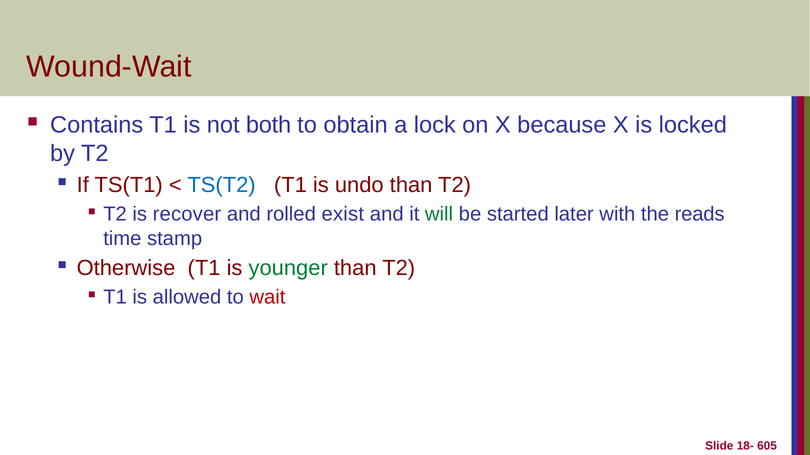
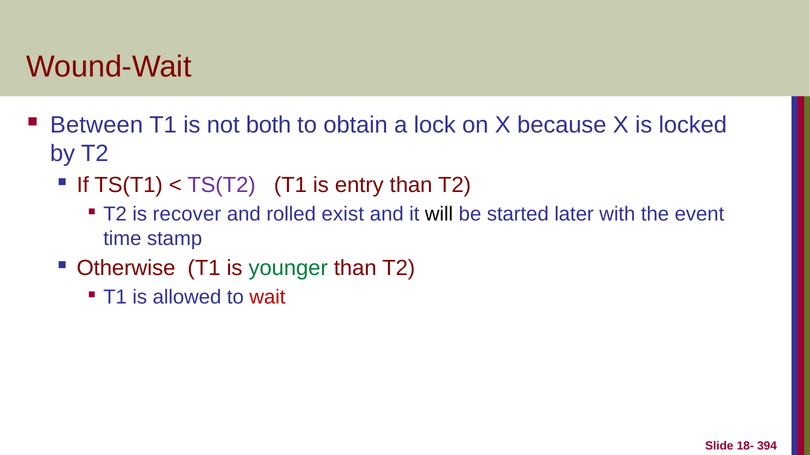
Contains: Contains -> Between (97, 125)
TS(T2 colour: blue -> purple (222, 185)
undo: undo -> entry (359, 185)
will colour: green -> black (439, 214)
reads: reads -> event (699, 214)
605: 605 -> 394 (767, 446)
